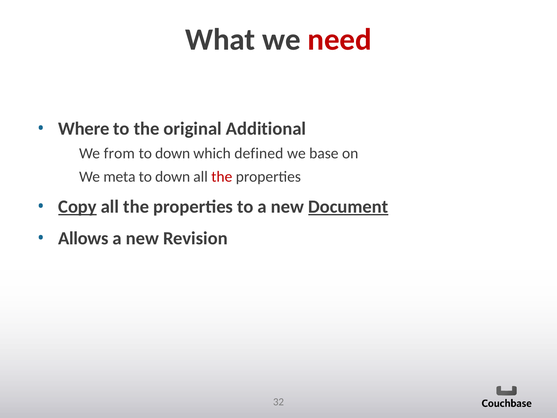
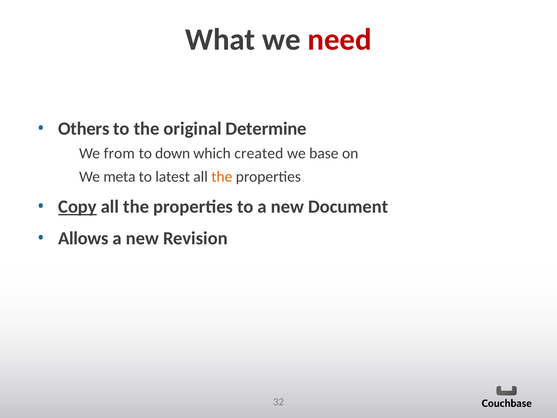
Where: Where -> Others (84, 129)
Additional: Additional -> Determine (266, 129)
defined: defined -> created (259, 153)
down: down -> latest (173, 177)
the colour: red -> orange (222, 177)
Document underline: present -> none (348, 207)
